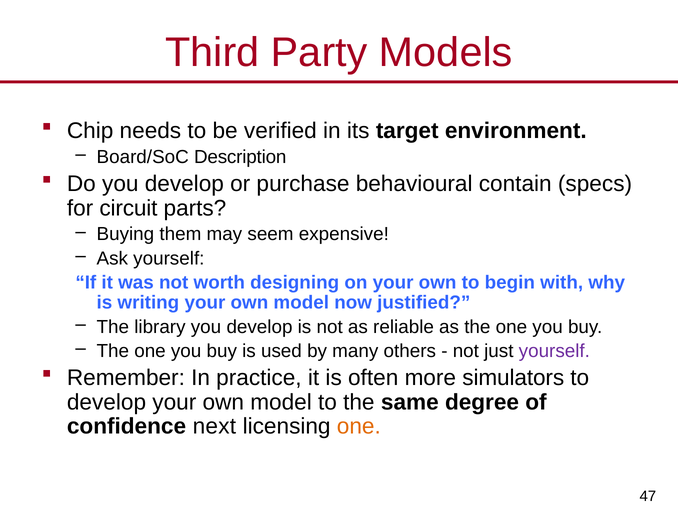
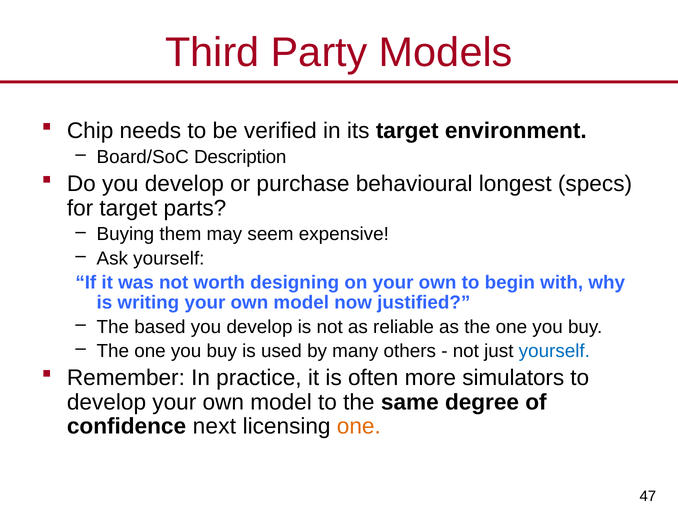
contain: contain -> longest (515, 184)
for circuit: circuit -> target (128, 208)
library: library -> based (160, 327)
yourself colour: purple -> blue (554, 351)
